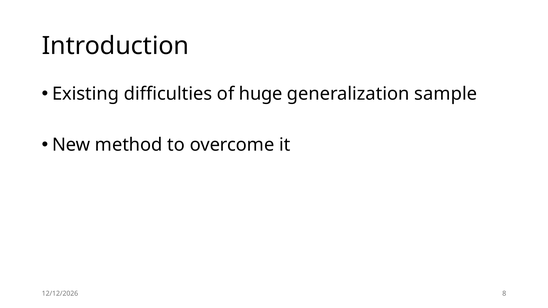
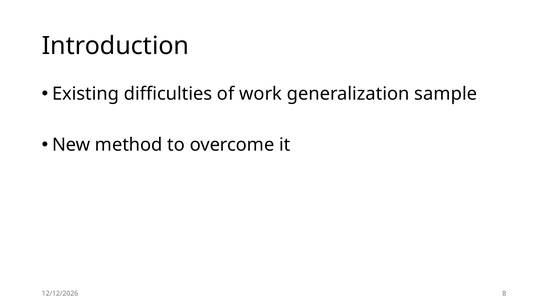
huge: huge -> work (261, 94)
